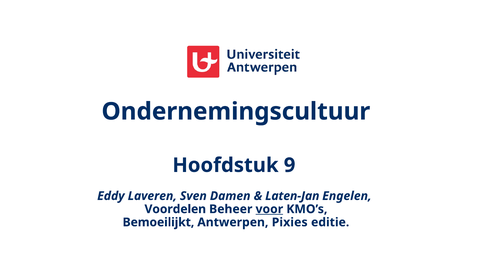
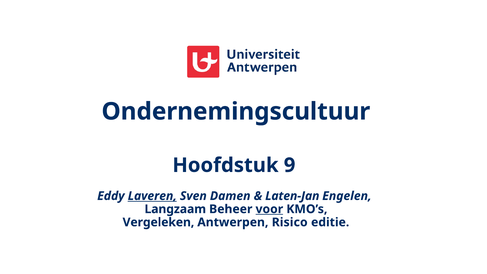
Laveren underline: none -> present (152, 196)
Voordelen: Voordelen -> Langzaam (175, 209)
Bemoeilijkt: Bemoeilijkt -> Vergeleken (158, 222)
Pixies: Pixies -> Risico (290, 222)
